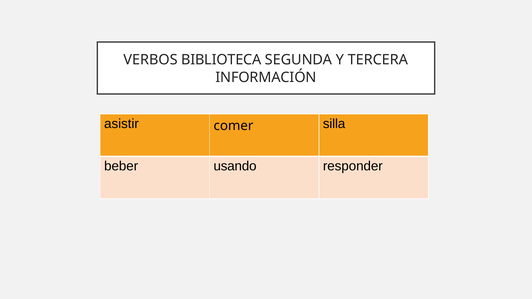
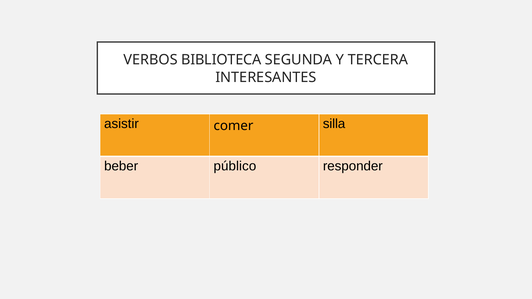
INFORMACIÓN: INFORMACIÓN -> INTERESANTES (266, 77)
usando: usando -> público (235, 166)
